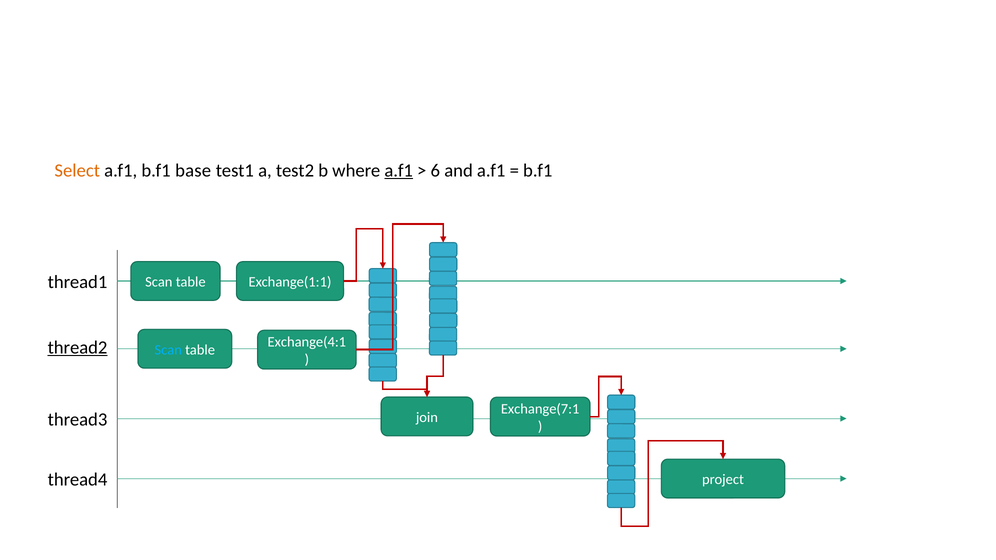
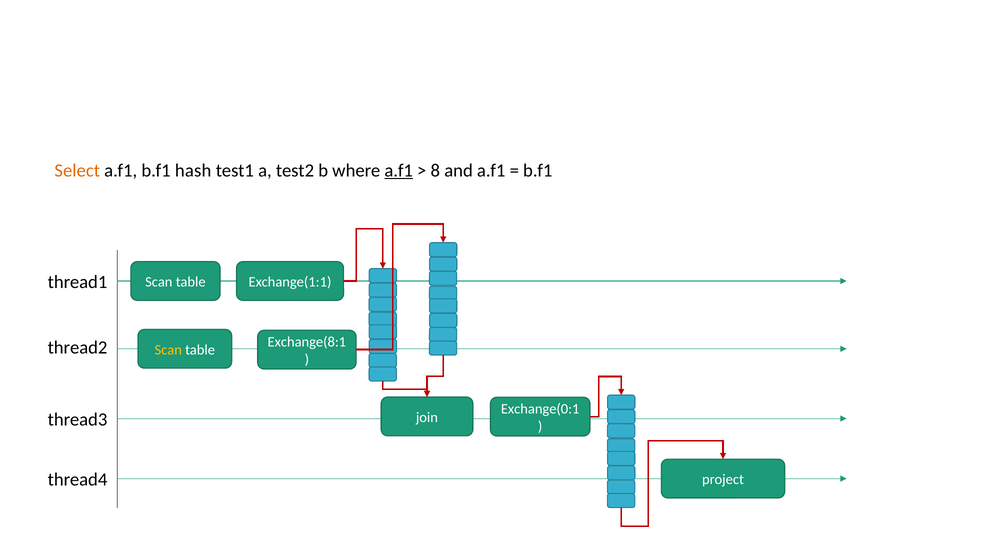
base: base -> hash (193, 171)
6: 6 -> 8 (435, 171)
Exchange(4:1: Exchange(4:1 -> Exchange(8:1 (307, 342)
thread2 underline: present -> none (78, 348)
Scan colour: light blue -> yellow (168, 350)
Exchange(7:1: Exchange(7:1 -> Exchange(0:1 (540, 409)
